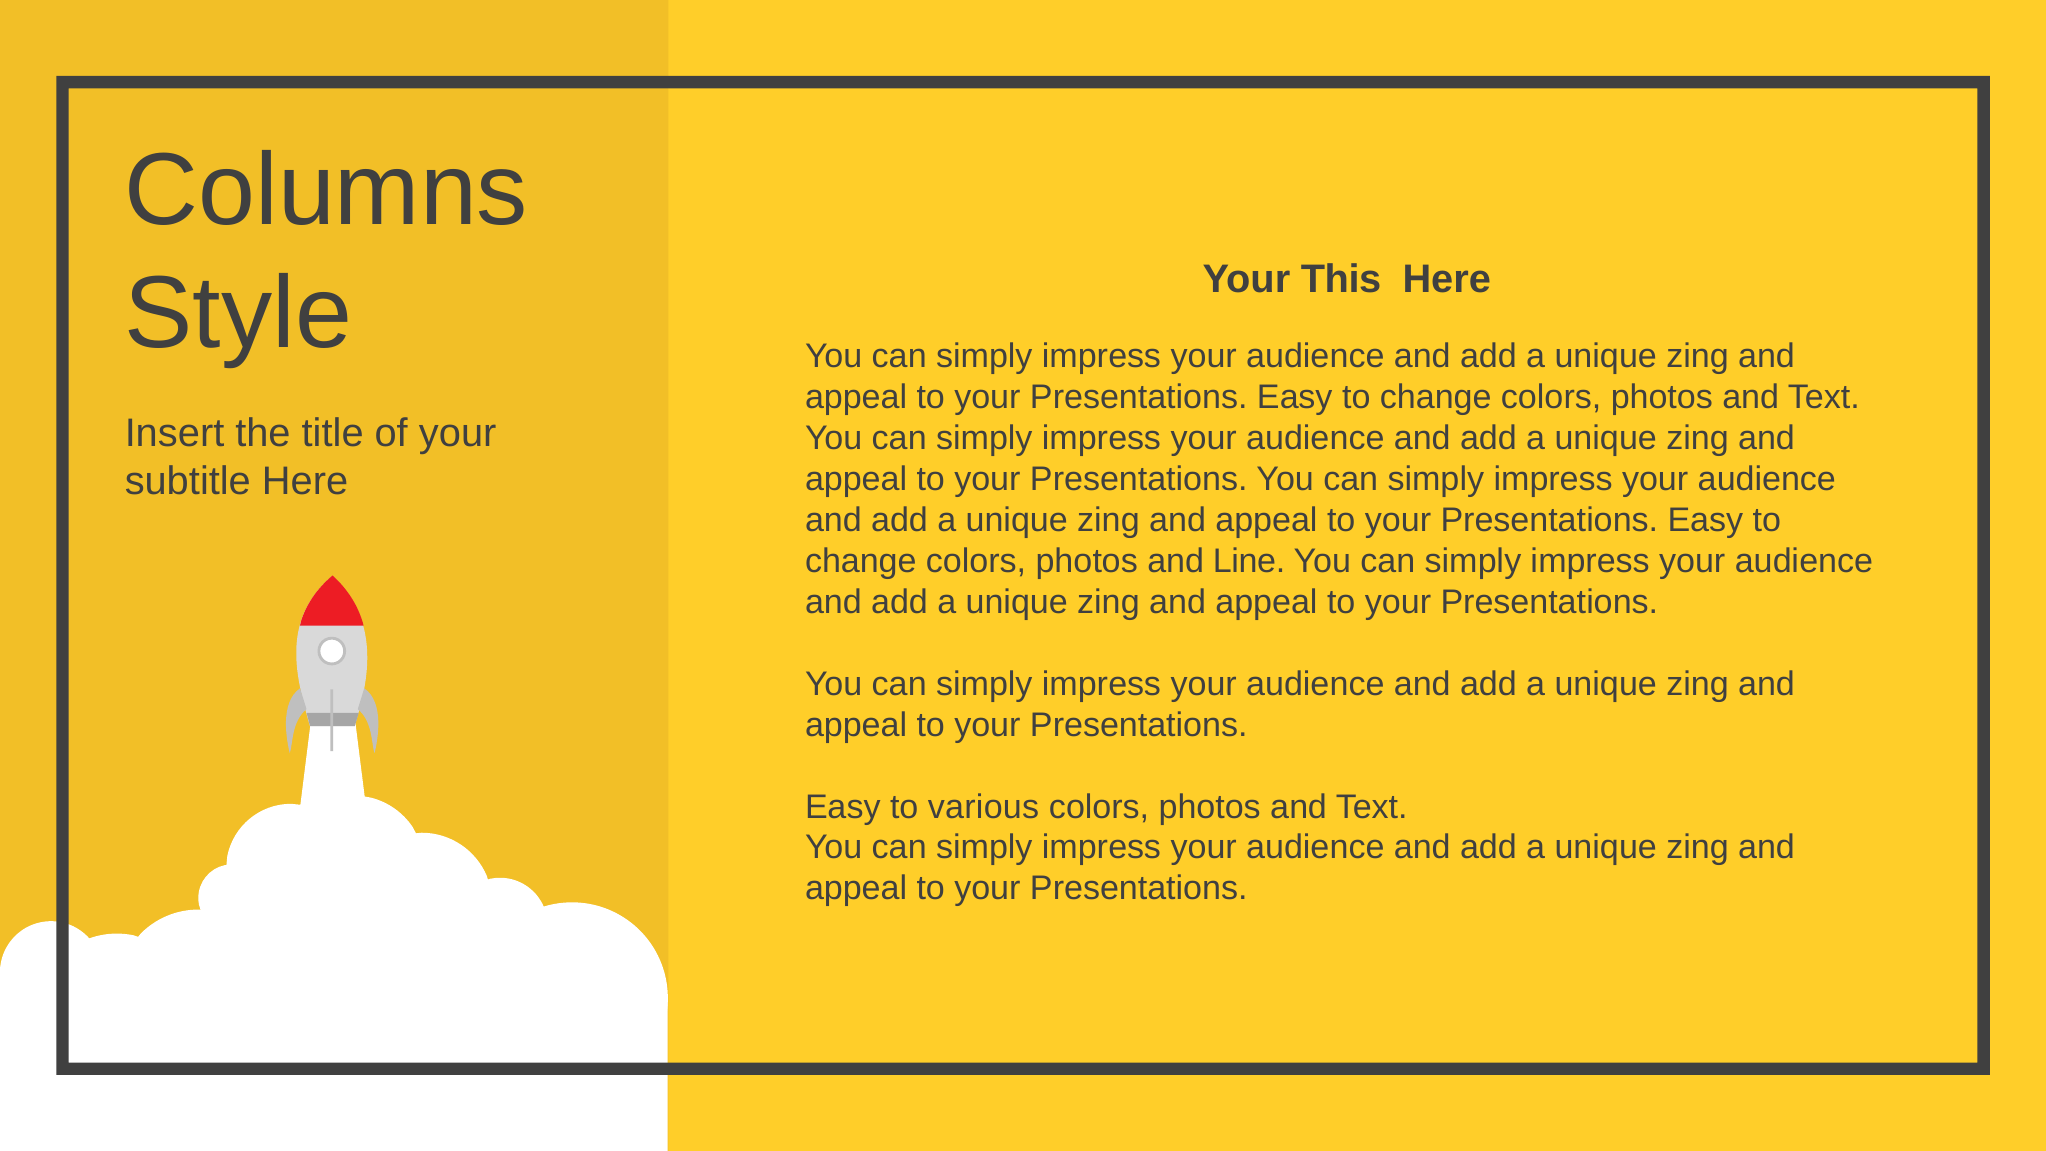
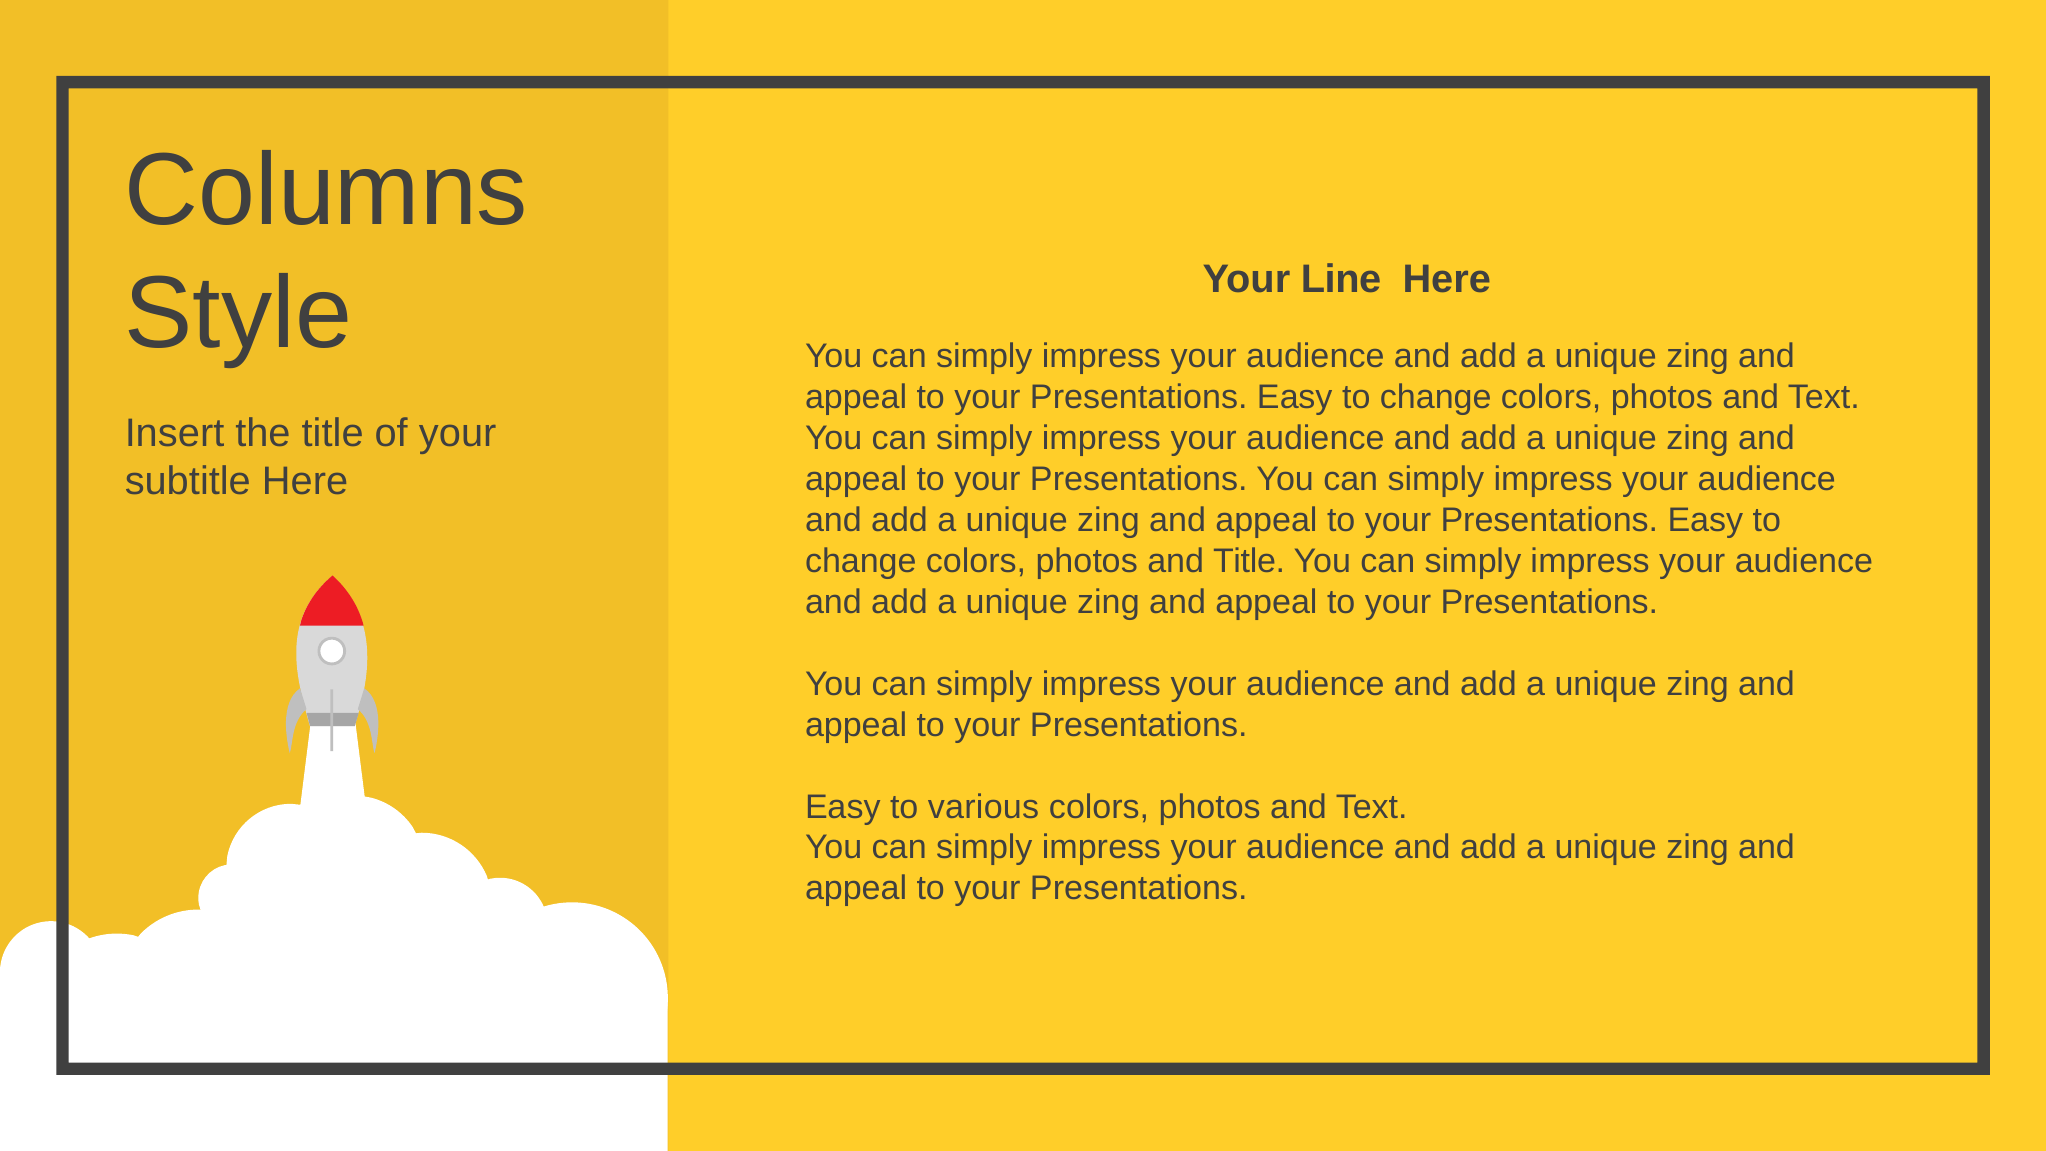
This: This -> Line (1341, 279)
and Line: Line -> Title (1249, 561)
